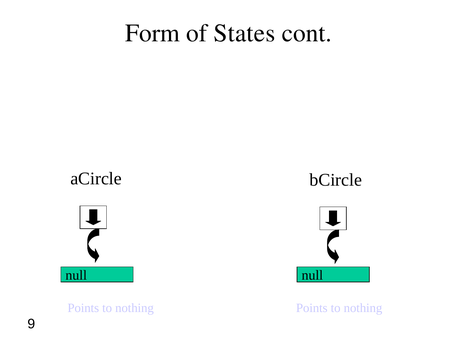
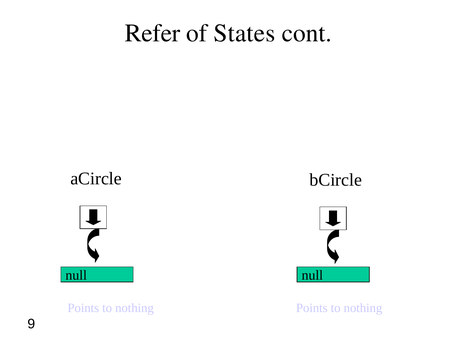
Form: Form -> Refer (153, 33)
